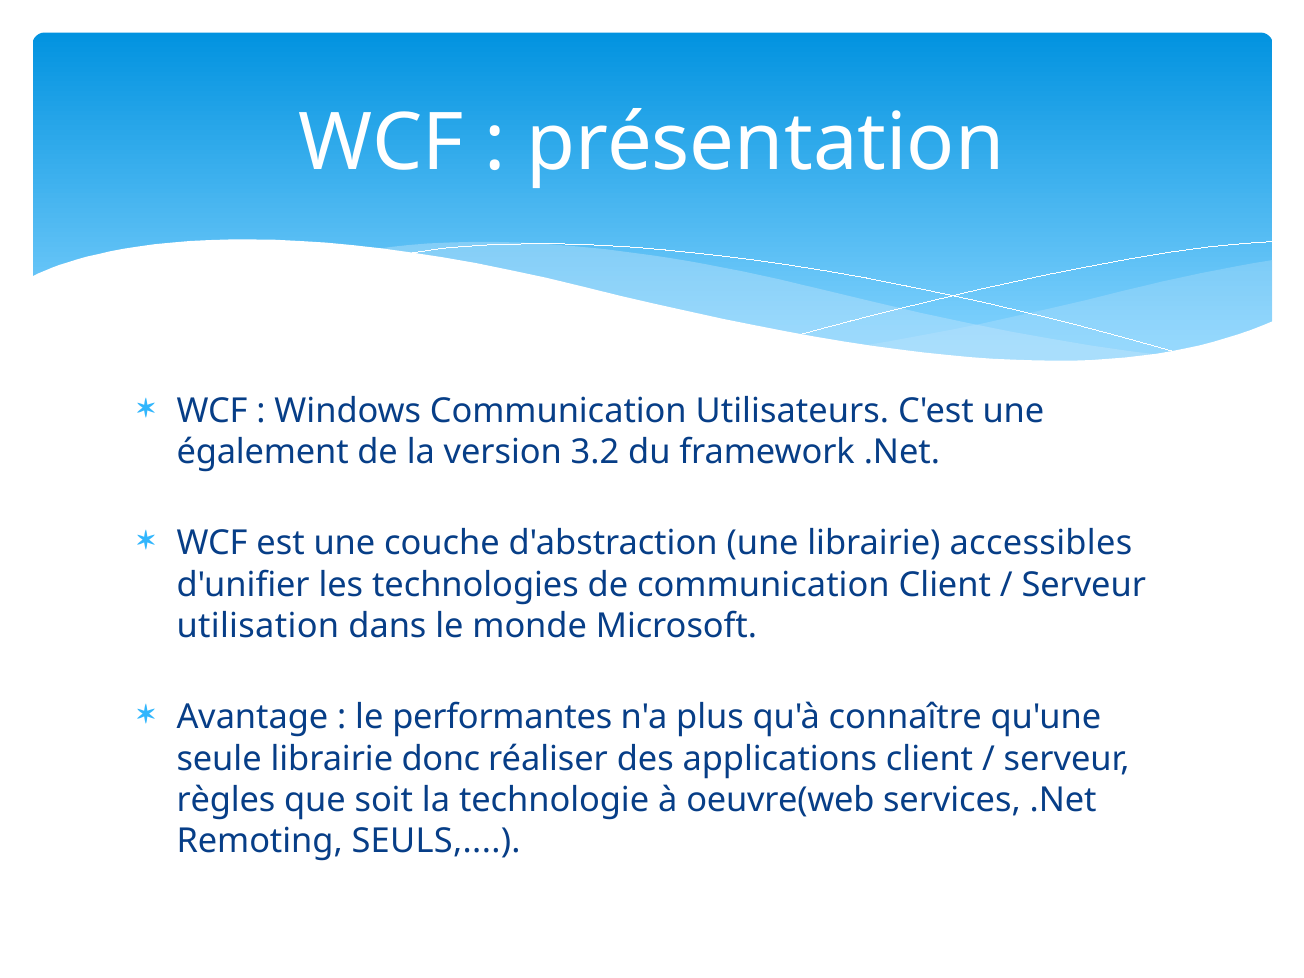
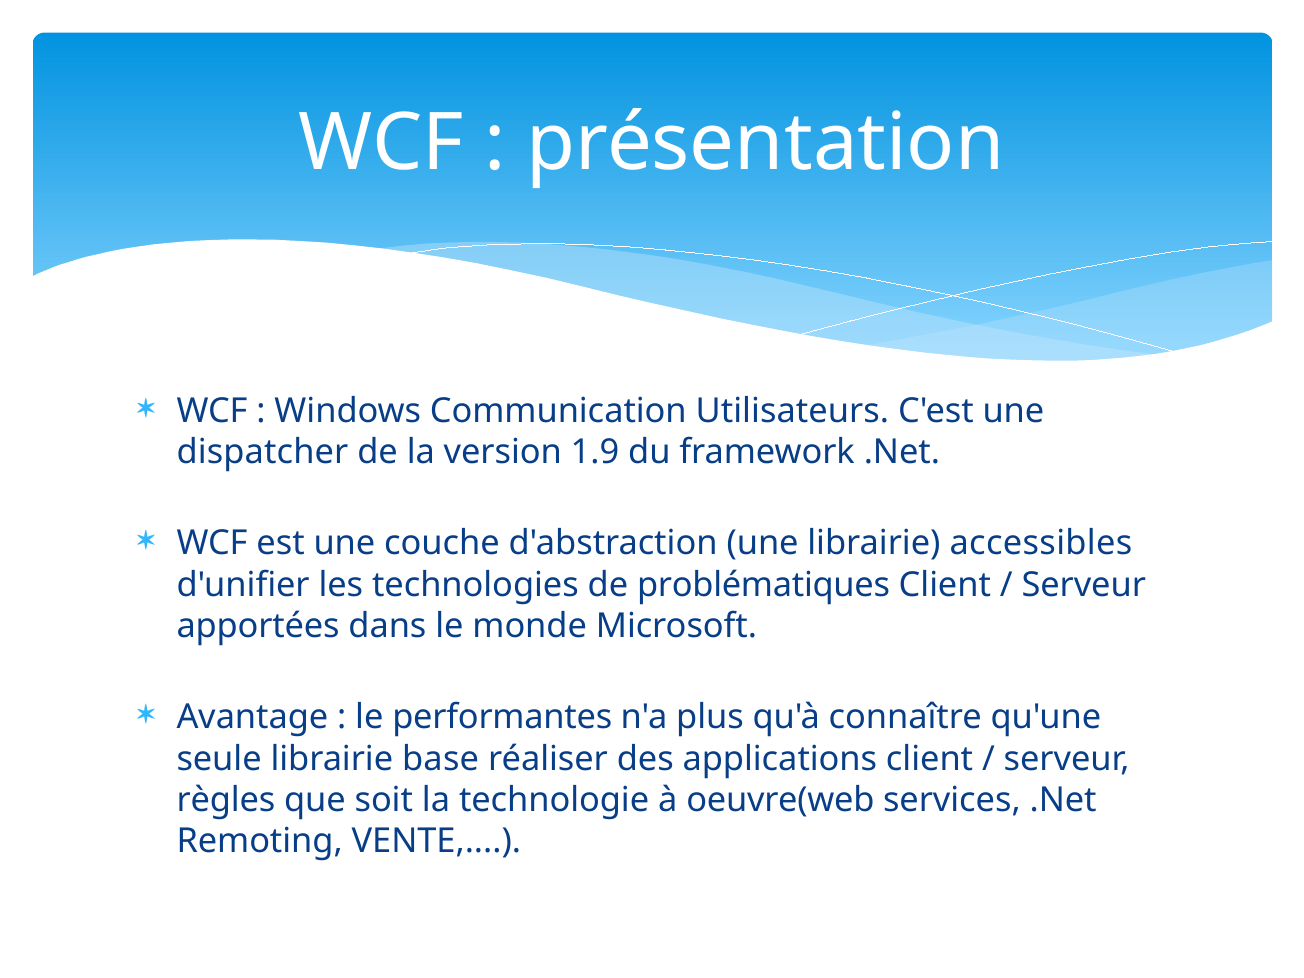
également: également -> dispatcher (262, 452)
3.2: 3.2 -> 1.9 (595, 452)
de communication: communication -> problématiques (764, 585)
utilisation: utilisation -> apportées (258, 626)
donc: donc -> base (441, 759)
SEULS: SEULS -> VENTE (436, 841)
